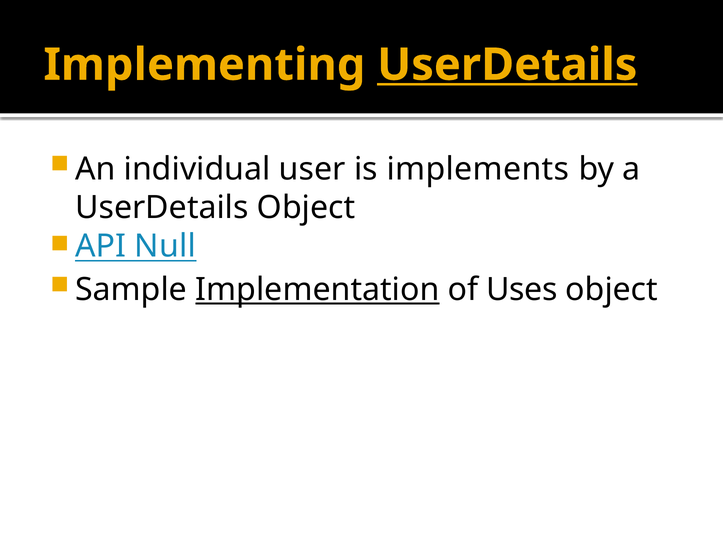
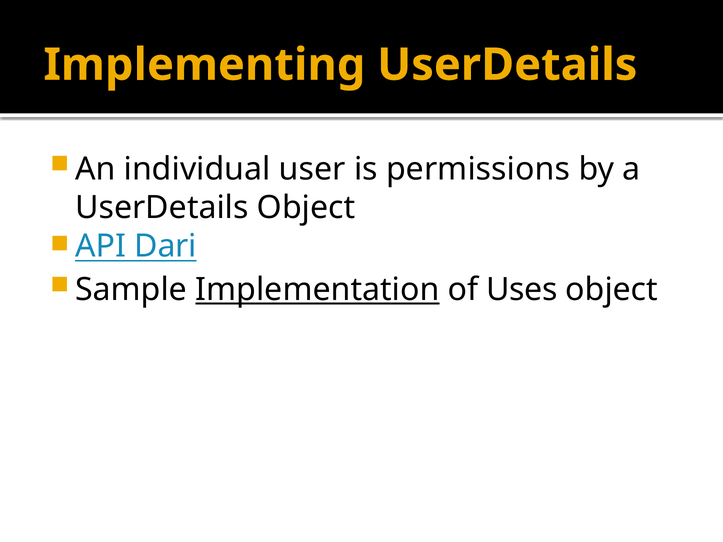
UserDetails underline: present -> none (507, 65)
implements: implements -> permissions (478, 169)
Null: Null -> Dari (166, 246)
